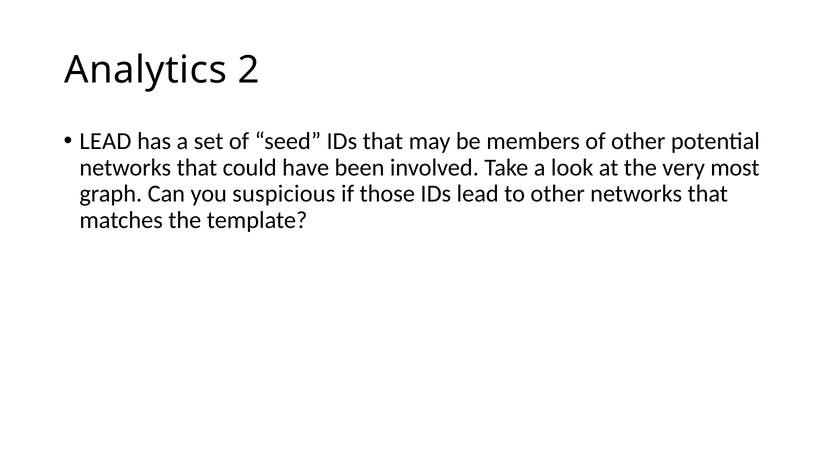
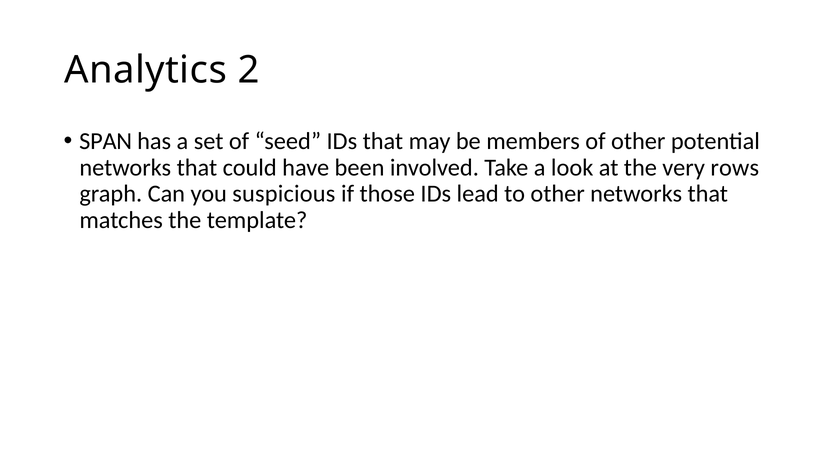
LEAD: LEAD -> SPAN (106, 141)
most: most -> rows (735, 168)
